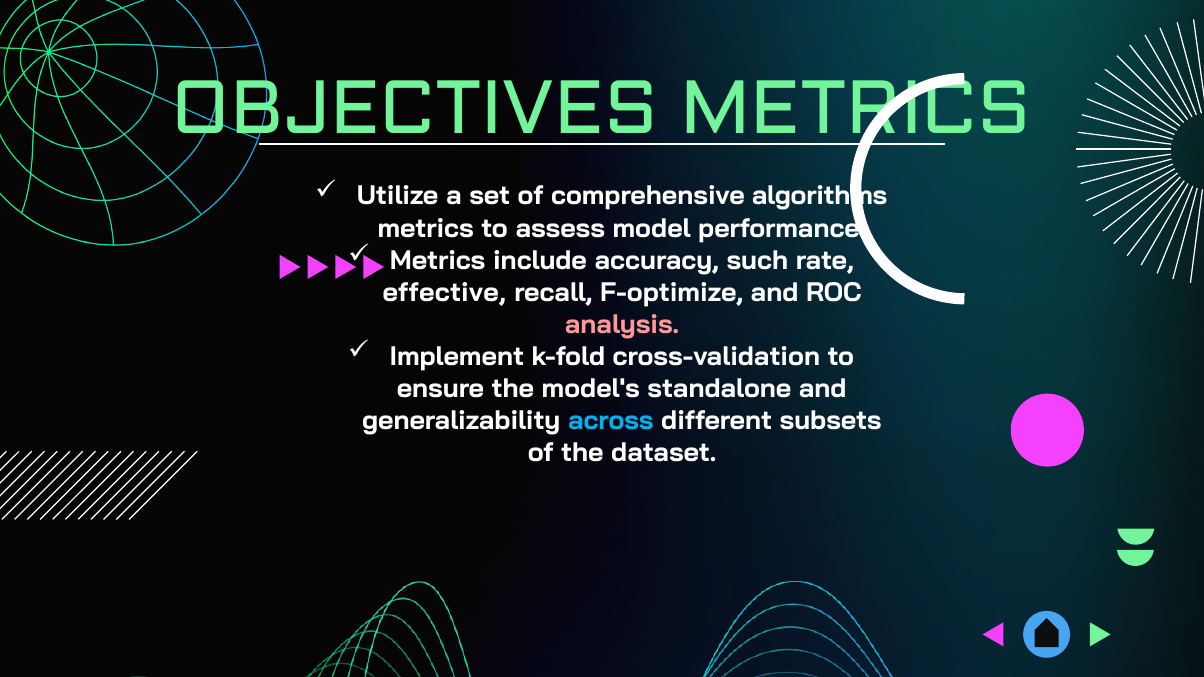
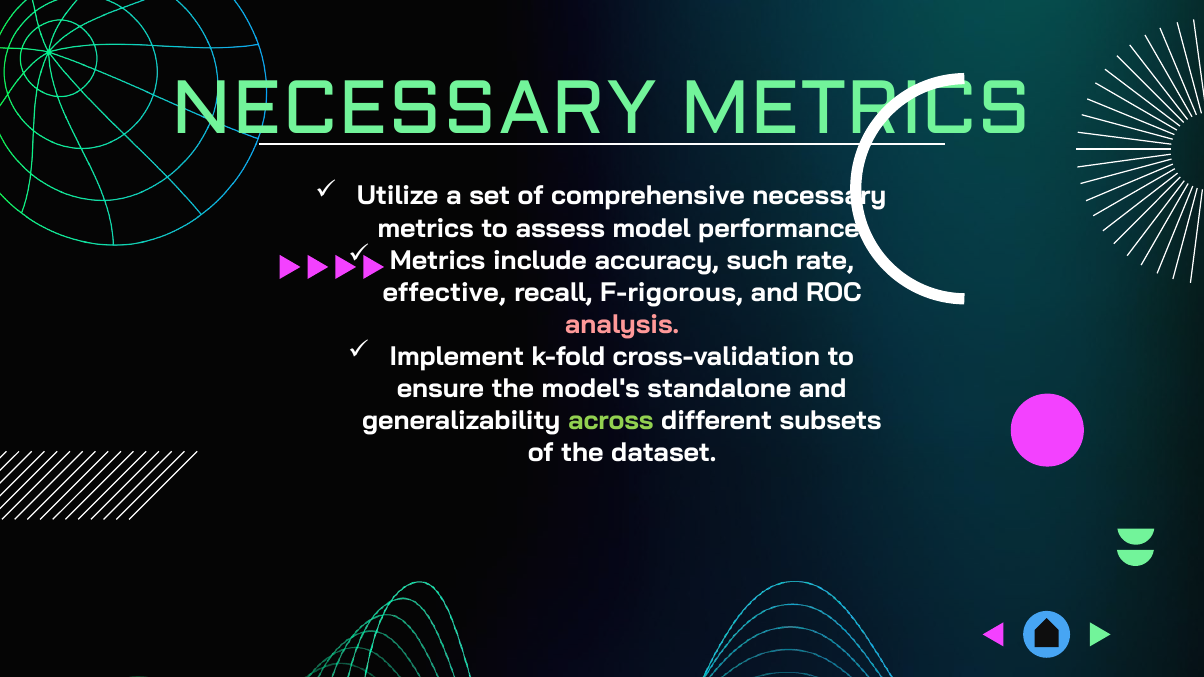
OBJECTIVES: OBJECTIVES -> NECESSARY (415, 108)
comprehensive algorithms: algorithms -> necessary (819, 196)
F-optimize: F-optimize -> F-rigorous (672, 292)
across colour: light blue -> light green (611, 421)
